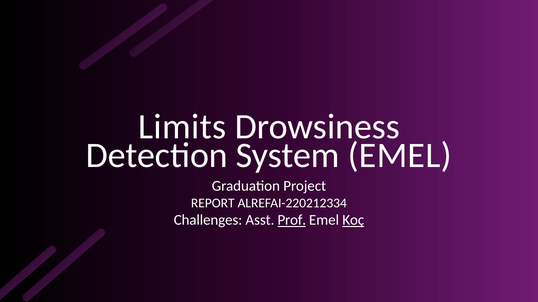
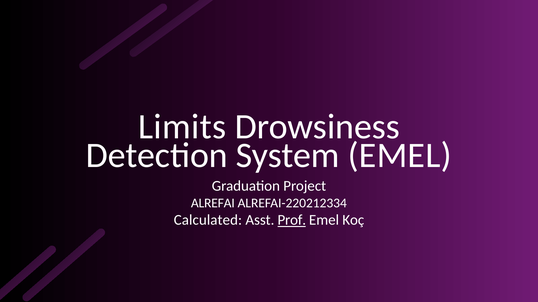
REPORT: REPORT -> ALREFAI (213, 203)
Challenges: Challenges -> Calculated (208, 221)
Koç underline: present -> none (353, 221)
